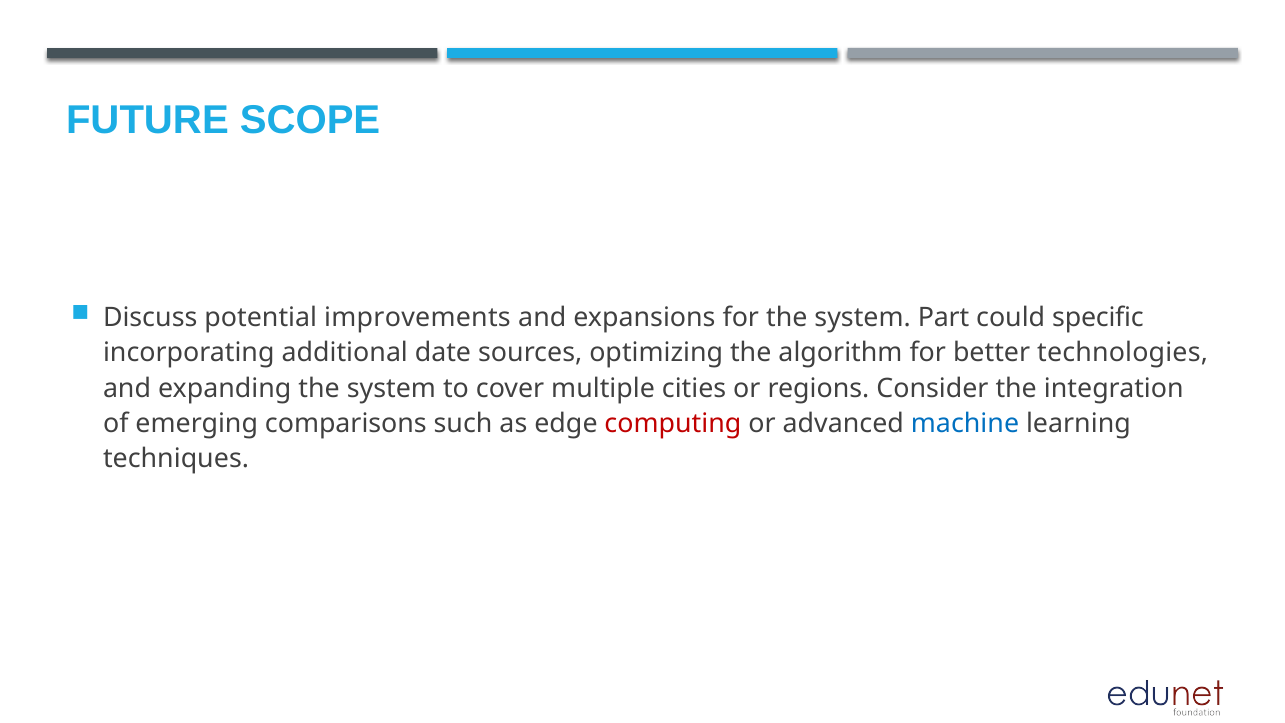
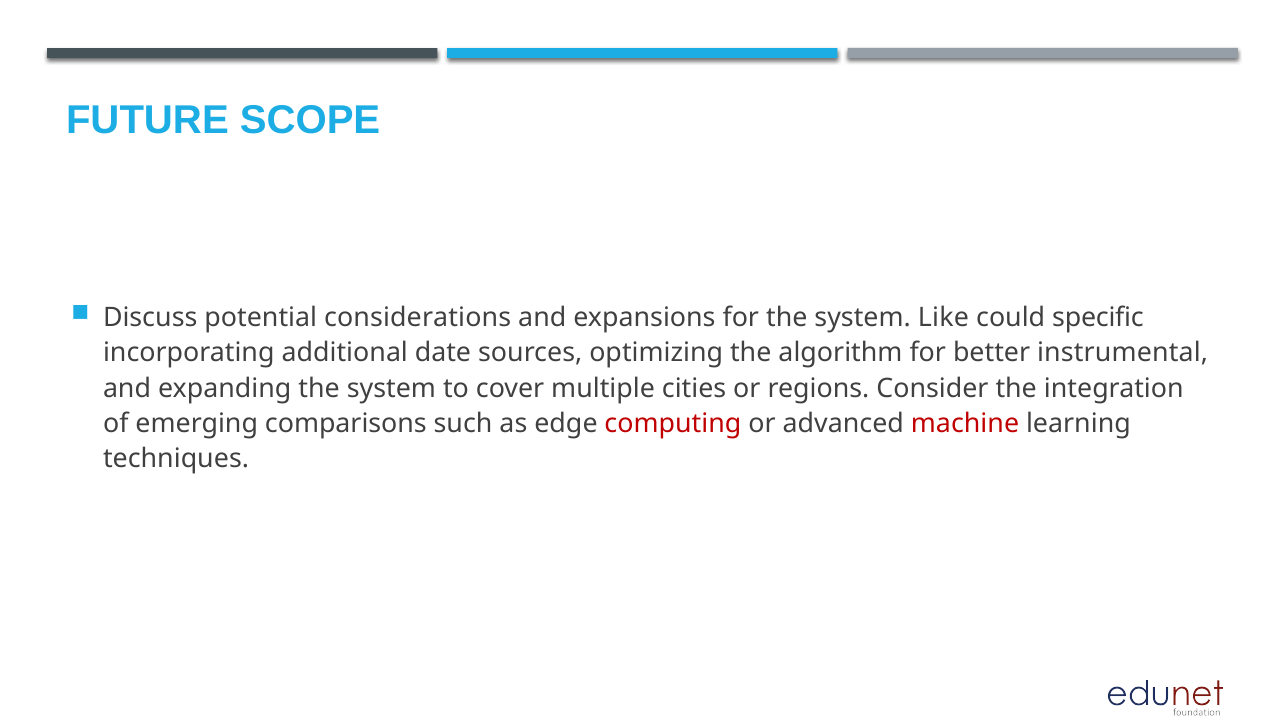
improvements: improvements -> considerations (418, 318)
Part: Part -> Like (943, 318)
technologies: technologies -> instrumental (1123, 353)
machine colour: blue -> red (965, 424)
